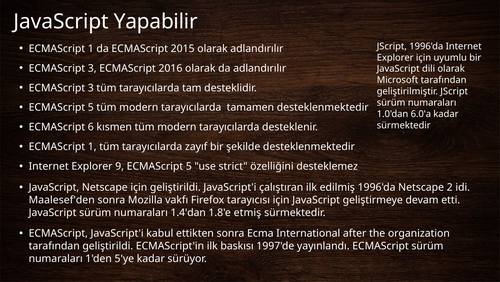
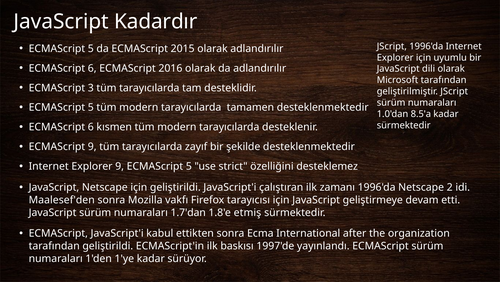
Yapabilir: Yapabilir -> Kadardır (156, 21)
1: 1 -> 5 (91, 48)
3: 3 -> 6 (92, 68)
6.0'a: 6.0'a -> 8.5'a (421, 114)
1: 1 -> 9 (92, 146)
edilmiş: edilmiş -> zamanı (337, 187)
1.4'dan: 1.4'dan -> 1.7'dan (188, 212)
5'ye: 5'ye -> 1'ye (124, 258)
